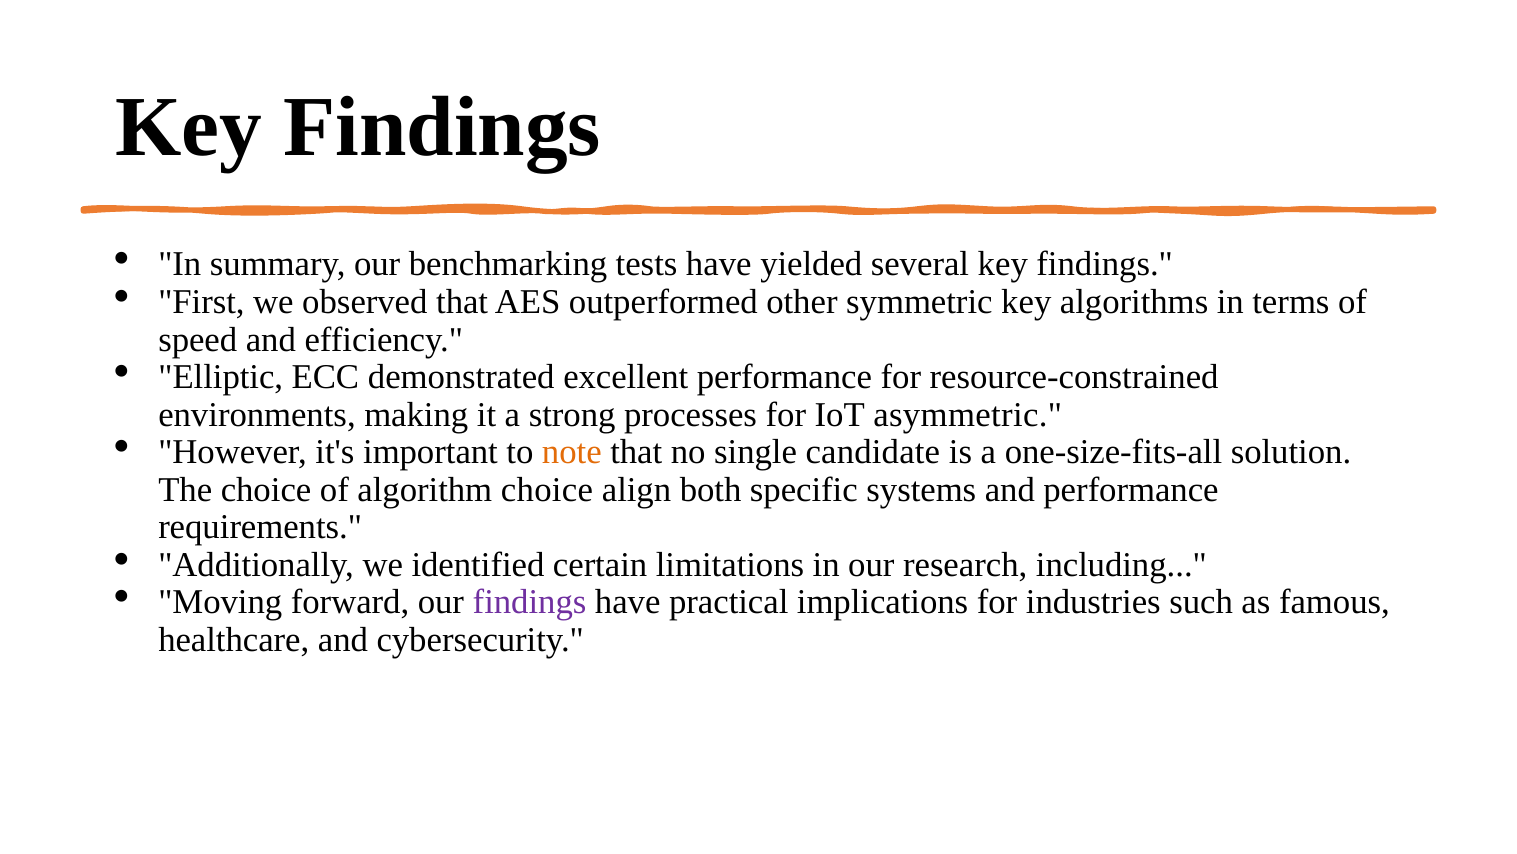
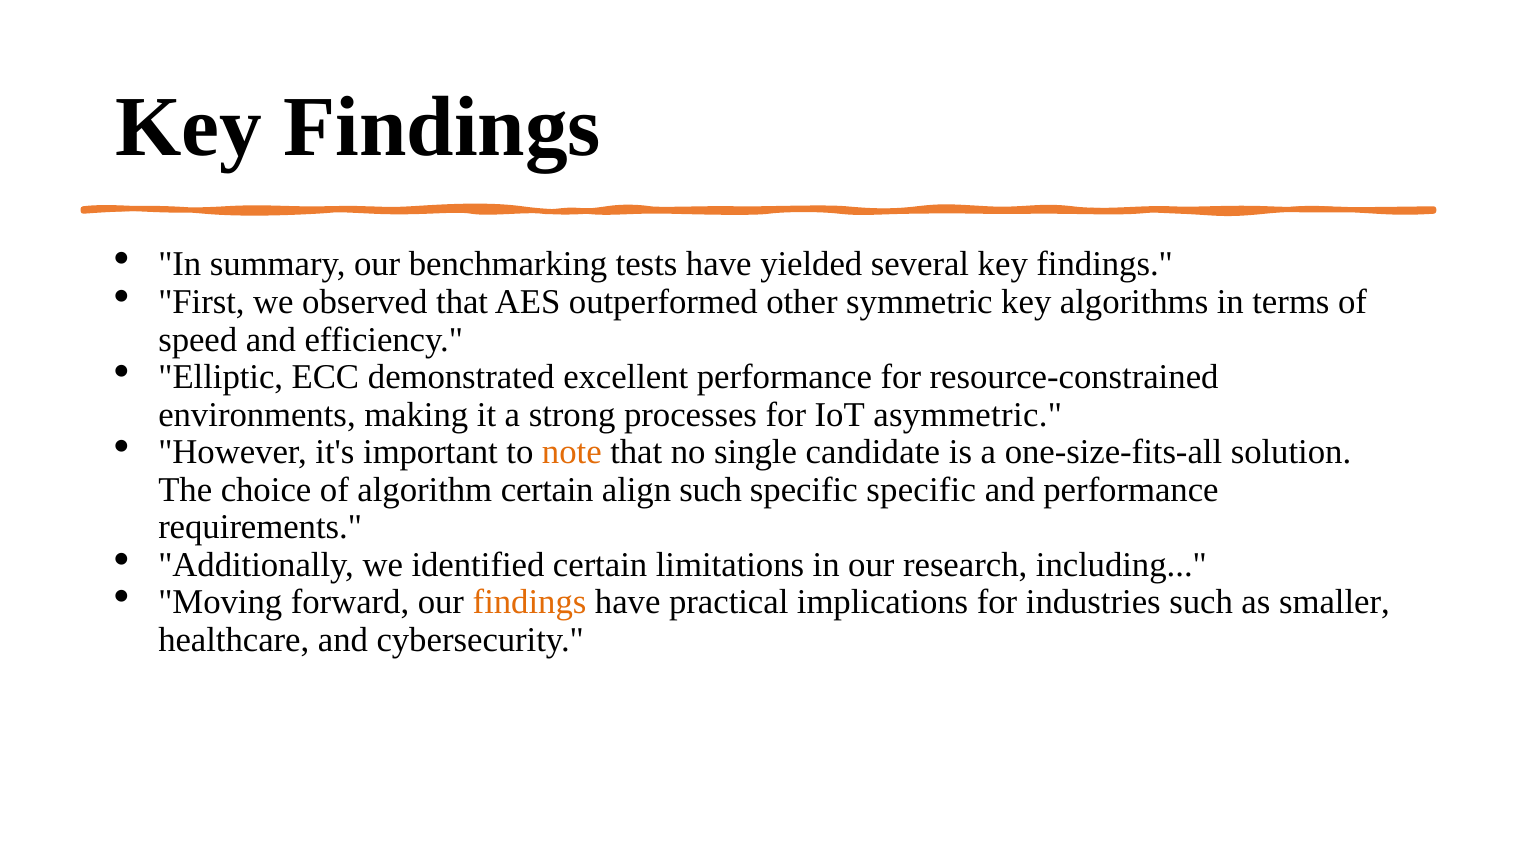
algorithm choice: choice -> certain (547, 489)
align both: both -> such (711, 489)
specific systems: systems -> specific (921, 489)
findings colour: purple -> orange (530, 602)
famous: famous -> smaller (1334, 602)
